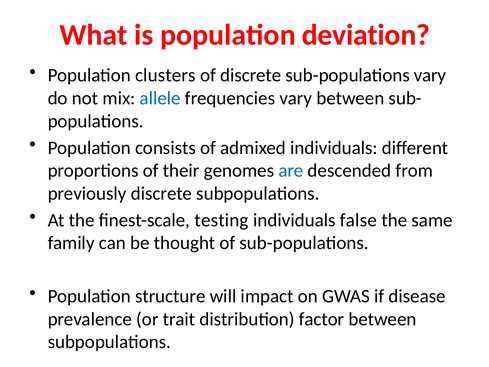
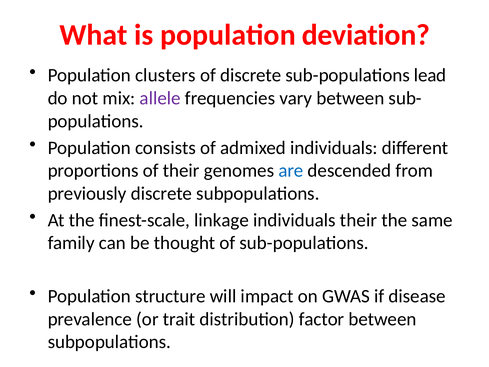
sub-populations vary: vary -> lead (430, 75)
allele colour: blue -> purple (160, 98)
testing: testing -> linkage (222, 220)
individuals false: false -> their (359, 220)
